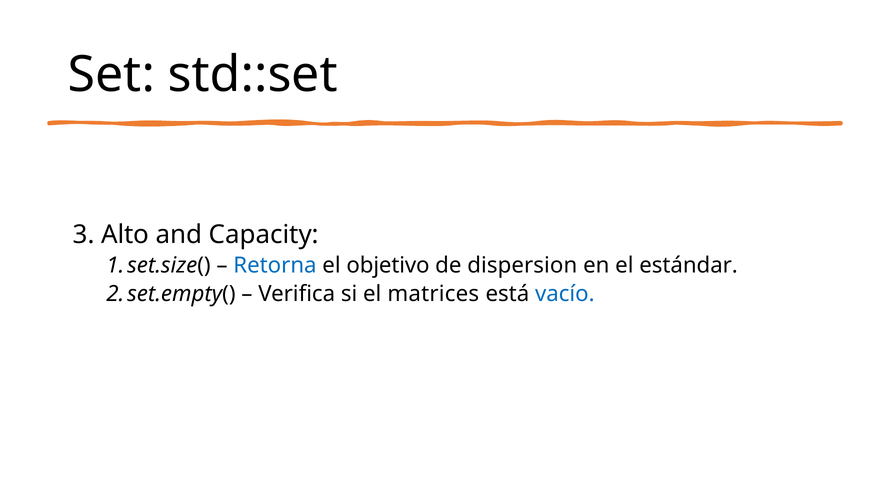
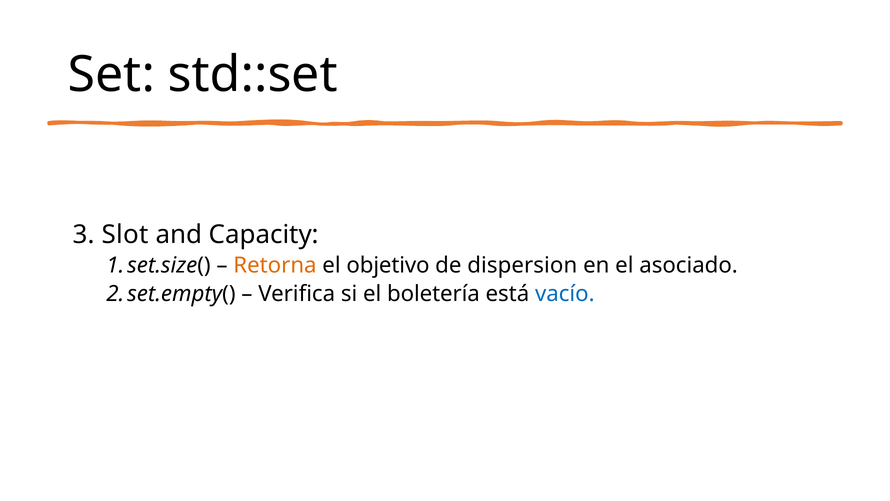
Alto: Alto -> Slot (125, 234)
Retorna colour: blue -> orange (275, 265)
estándar: estándar -> asociado (689, 265)
matrices: matrices -> boletería (433, 294)
